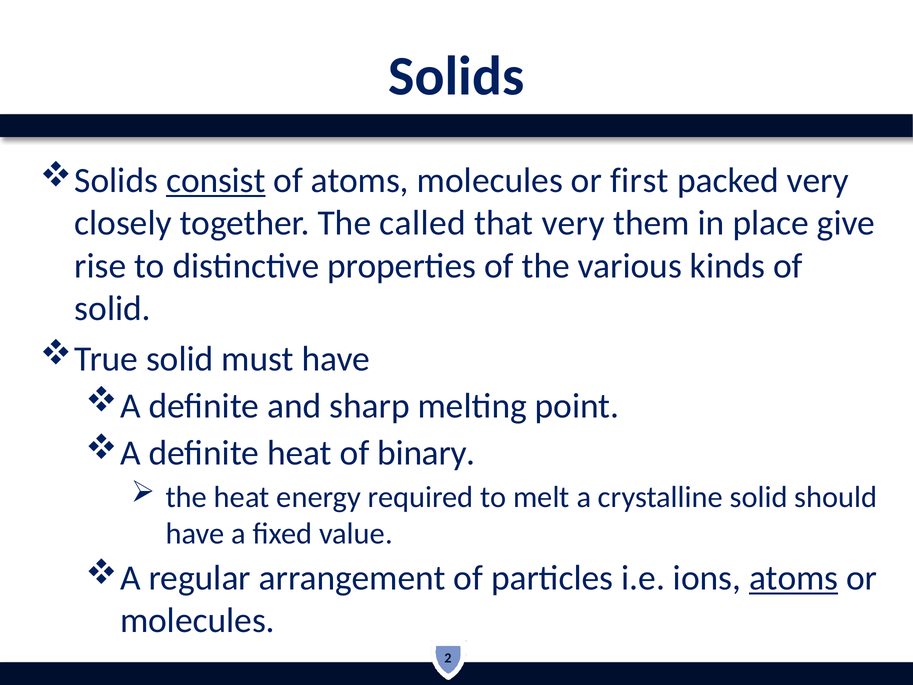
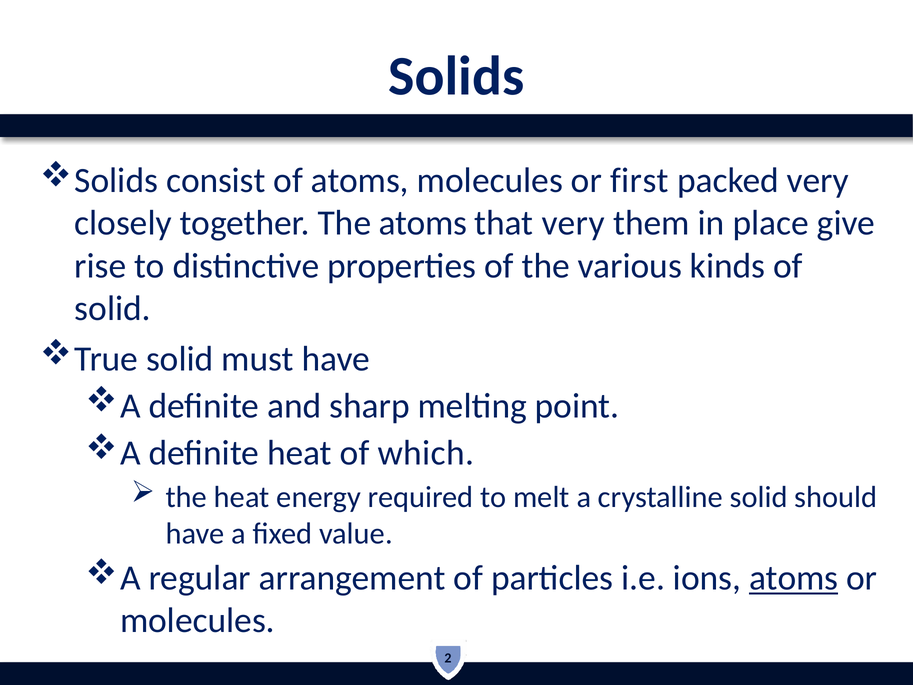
consist underline: present -> none (216, 181)
The called: called -> atoms (423, 223)
binary: binary -> which (426, 453)
